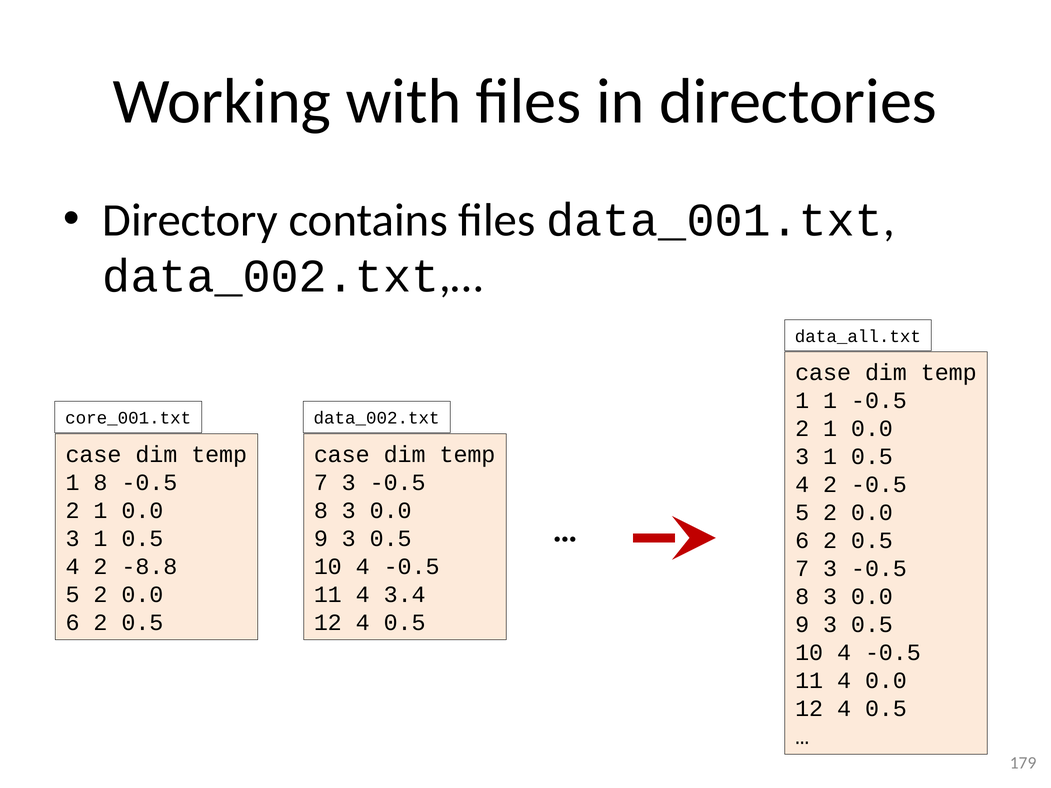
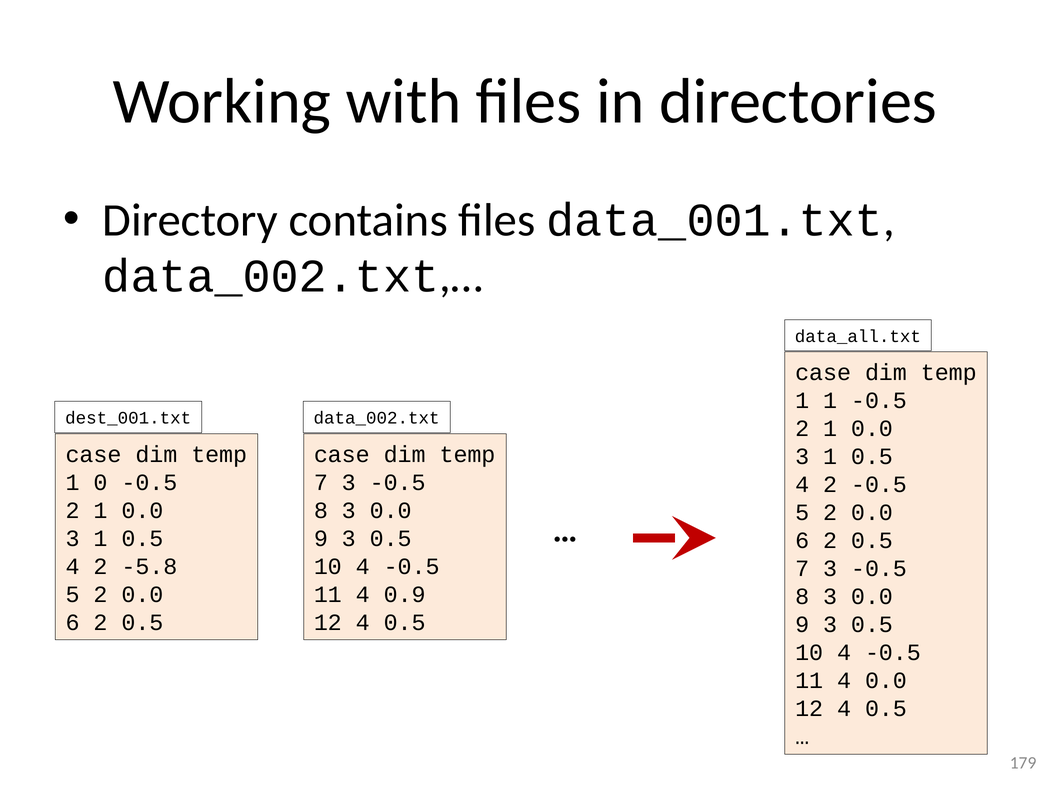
core_001.txt: core_001.txt -> dest_001.txt (128, 418)
1 8: 8 -> 0 (100, 483)
-8.8: -8.8 -> -5.8 (149, 567)
3.4: 3.4 -> 0.9 (405, 595)
